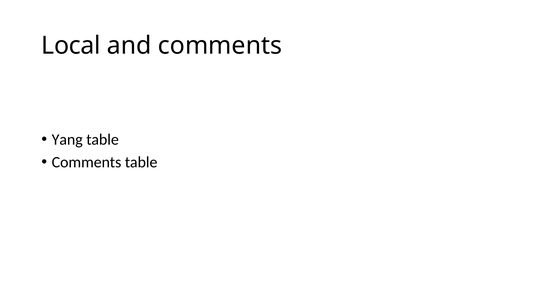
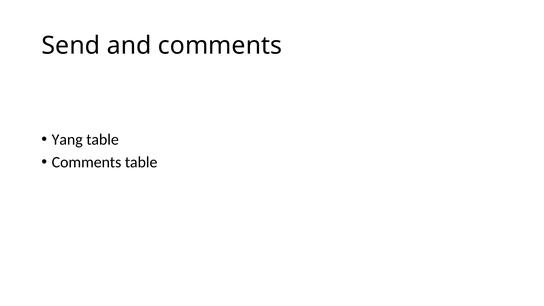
Local: Local -> Send (71, 46)
